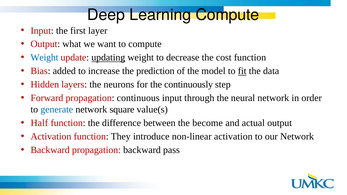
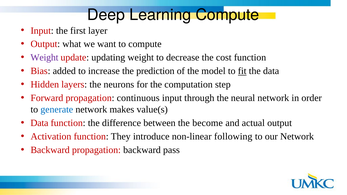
Weight colour: blue -> purple (44, 58)
updating underline: present -> none (108, 58)
continuously: continuously -> computation (189, 85)
square: square -> makes (122, 110)
Half: Half -> Data (39, 123)
non-linear activation: activation -> following (233, 137)
